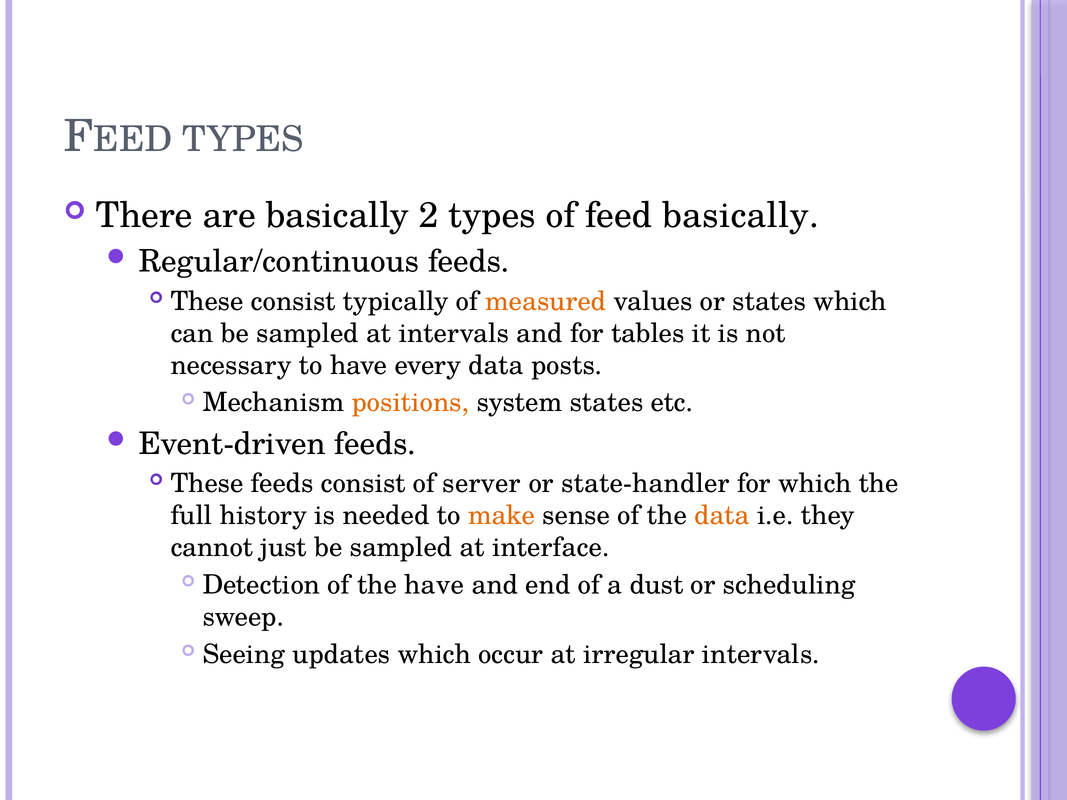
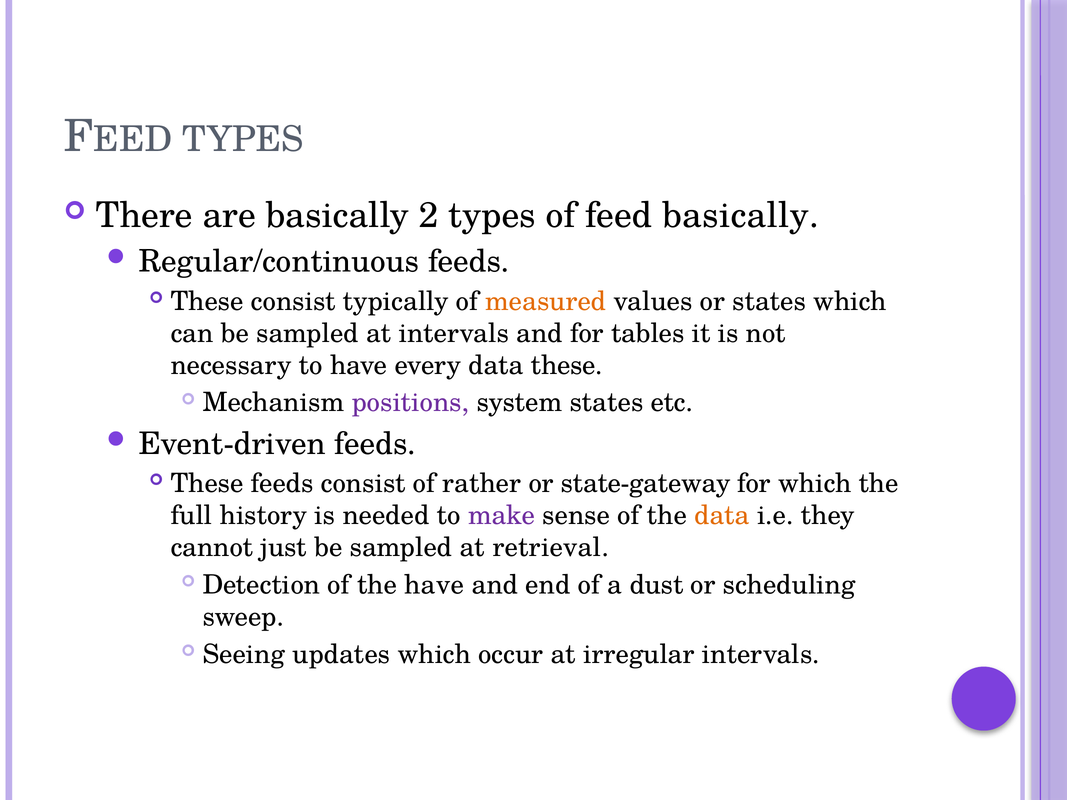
data posts: posts -> these (567, 365)
positions colour: orange -> purple (410, 403)
server: server -> rather (482, 484)
state-handler: state-handler -> state-gateway (646, 484)
make colour: orange -> purple (502, 516)
interface: interface -> retrieval (551, 548)
